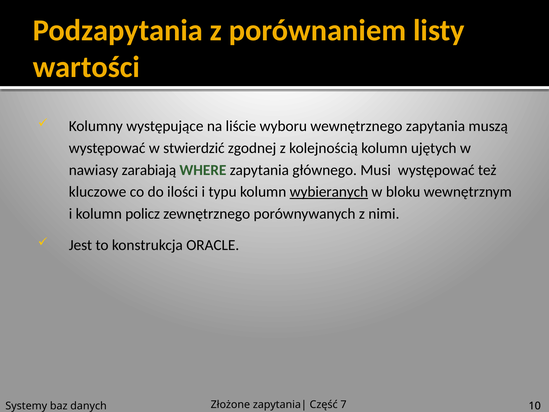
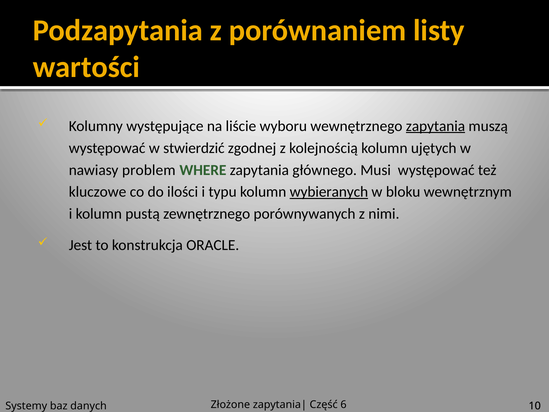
zapytania underline: none -> present (435, 126)
zarabiają: zarabiają -> problem (149, 170)
policz: policz -> pustą (143, 214)
7: 7 -> 6 (344, 404)
